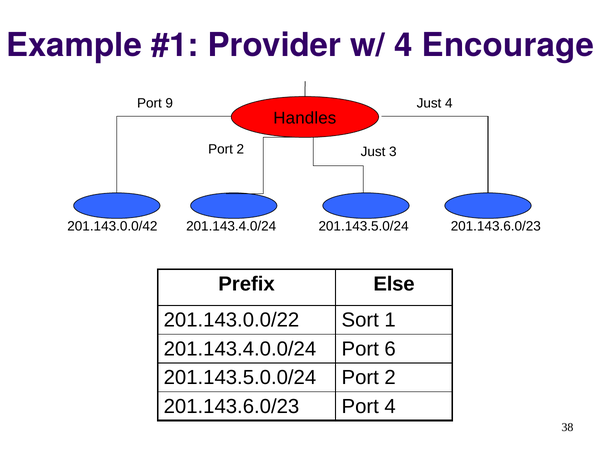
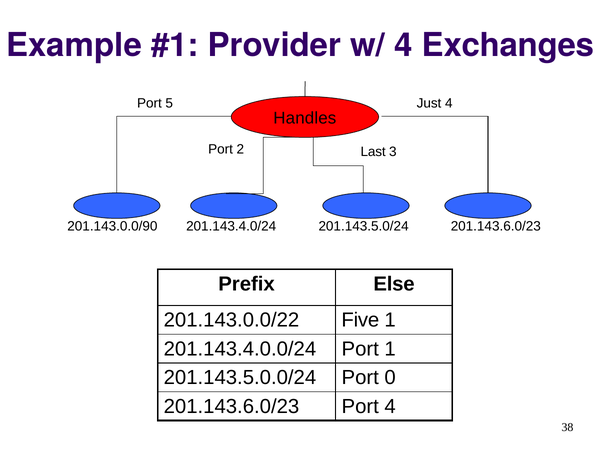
Encourage: Encourage -> Exchanges (508, 46)
9: 9 -> 5 (169, 104)
2 Just: Just -> Last (373, 152)
201.143.0.0/42: 201.143.0.0/42 -> 201.143.0.0/90 (112, 226)
Sort: Sort -> Five (360, 321)
Port 6: 6 -> 1 (390, 349)
201.143.5.0.0/24 Port 2: 2 -> 0 (390, 378)
